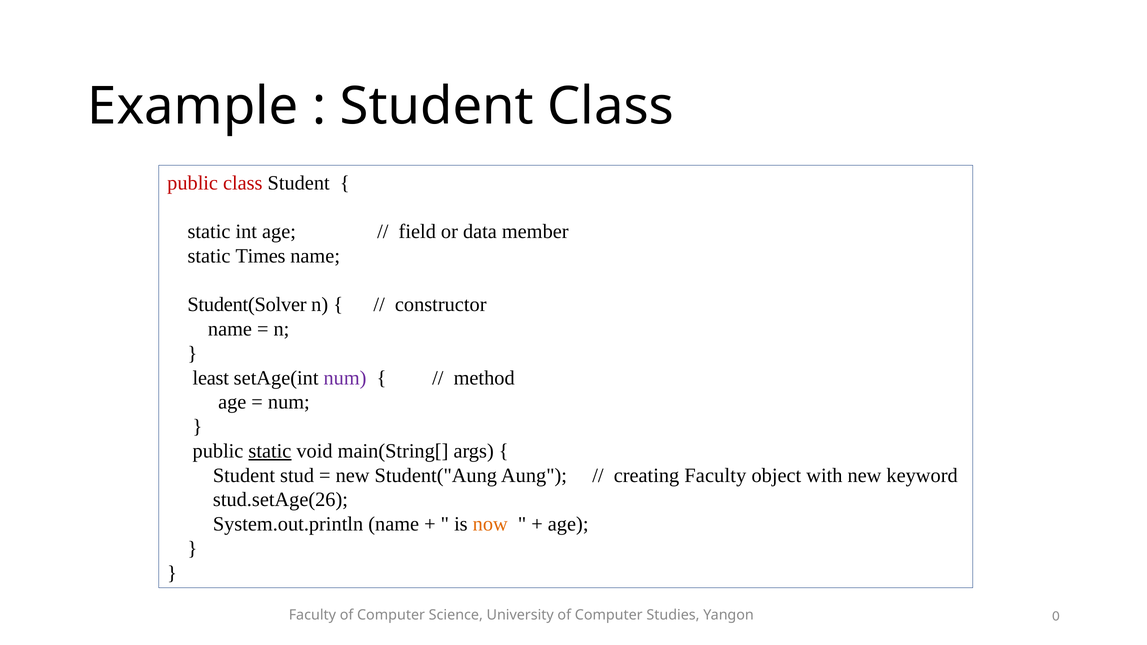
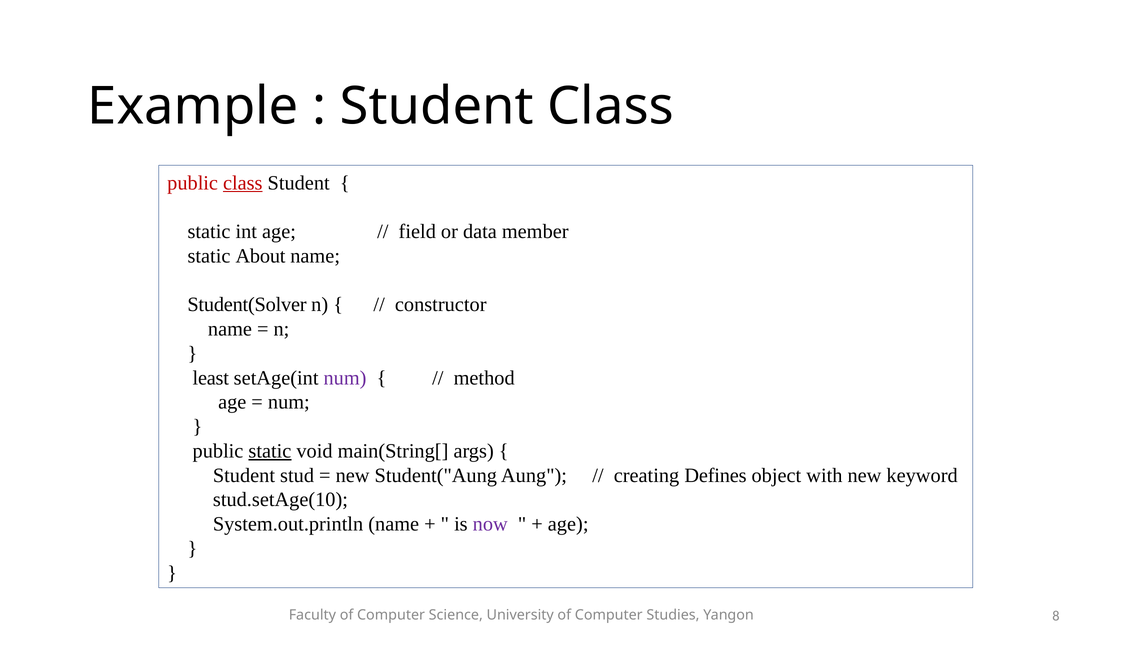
class underline: none -> present (243, 183)
Times: Times -> About (261, 256)
creating Faculty: Faculty -> Defines (715, 476)
stud.setAge(26: stud.setAge(26 -> stud.setAge(10 (280, 500)
now colour: orange -> purple (490, 524)
0: 0 -> 8 (1056, 616)
